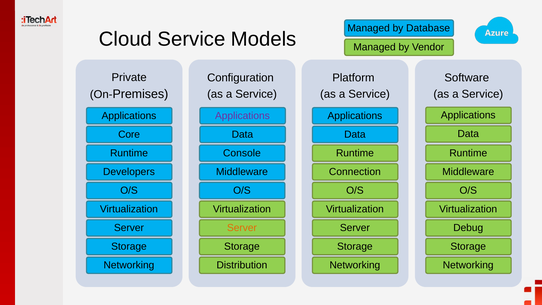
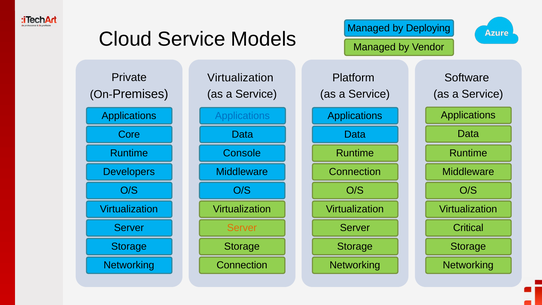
Database: Database -> Deploying (428, 28)
Configuration: Configuration -> Virtualization (240, 78)
Applications colour: purple -> blue (242, 116)
Debug: Debug -> Critical (468, 228)
Distribution: Distribution -> Connection (242, 265)
